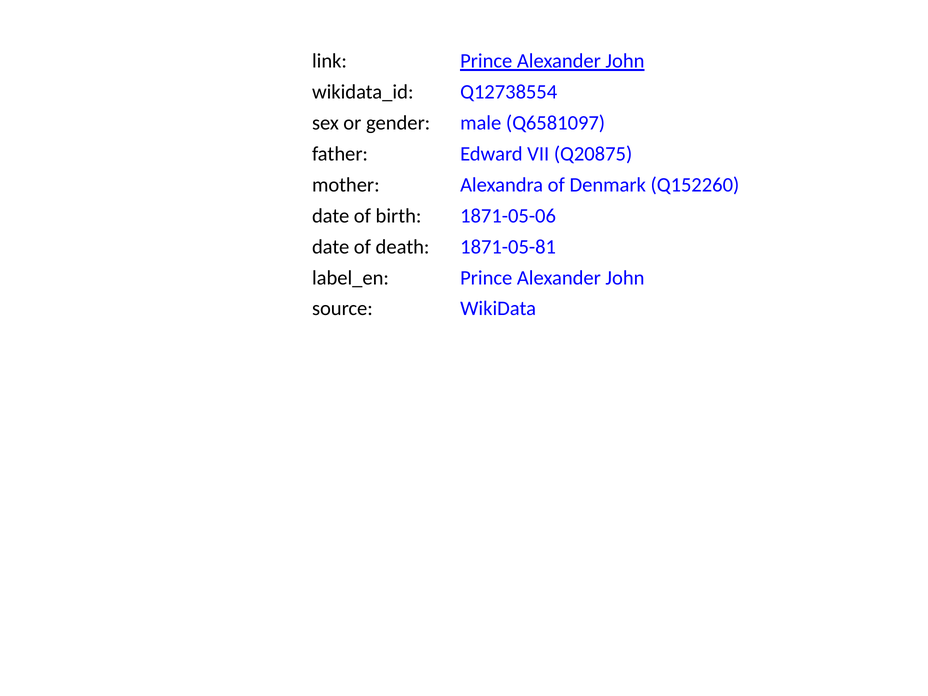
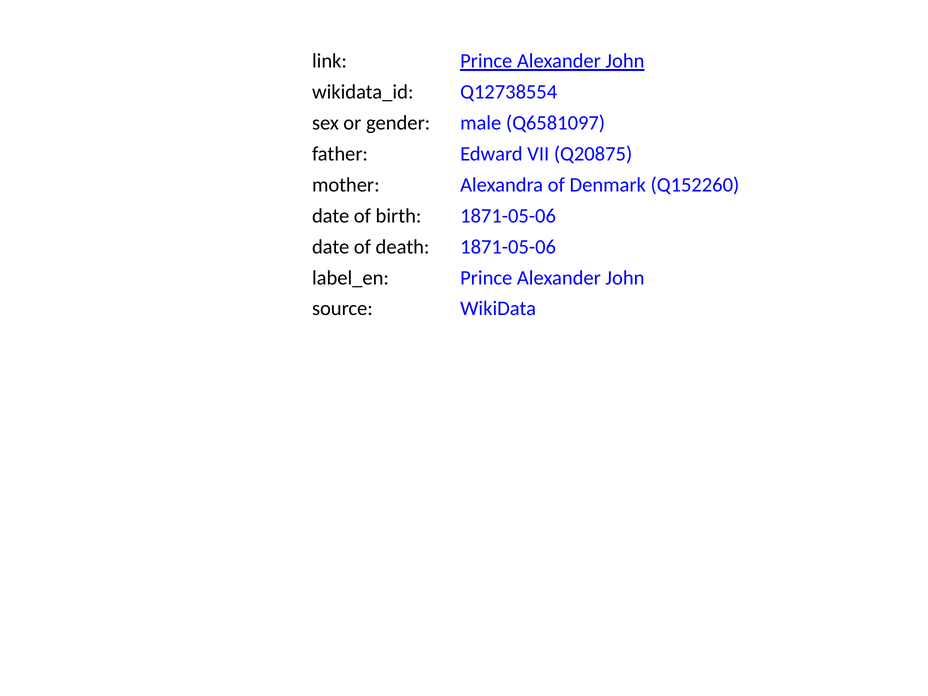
death 1871-05-81: 1871-05-81 -> 1871-05-06 (508, 247)
